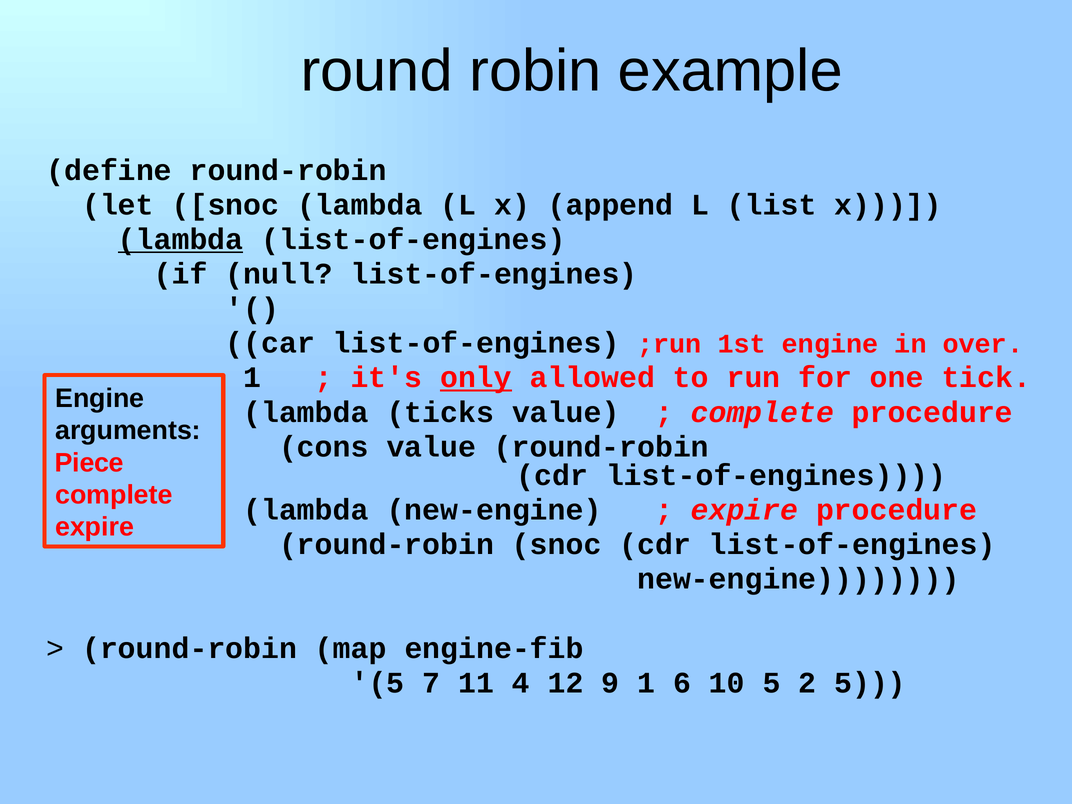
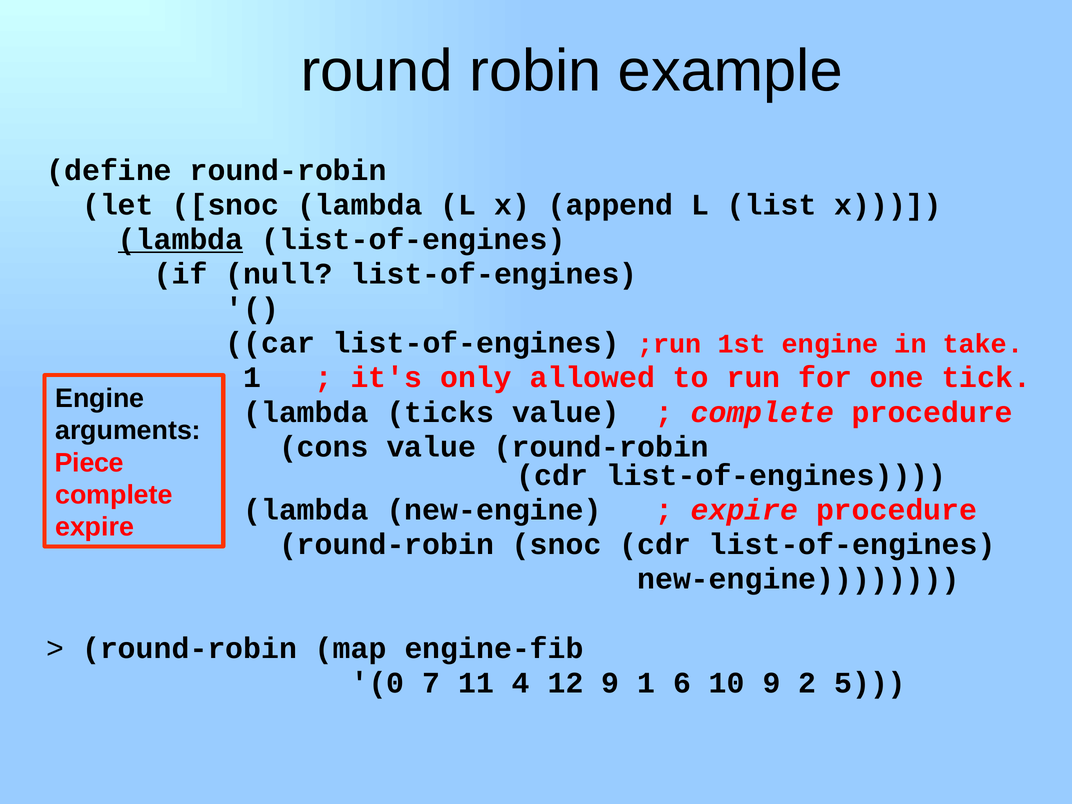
over: over -> take (983, 344)
only underline: present -> none (476, 378)
5: 5 -> 0 (378, 683)
10 5: 5 -> 9 (771, 683)
